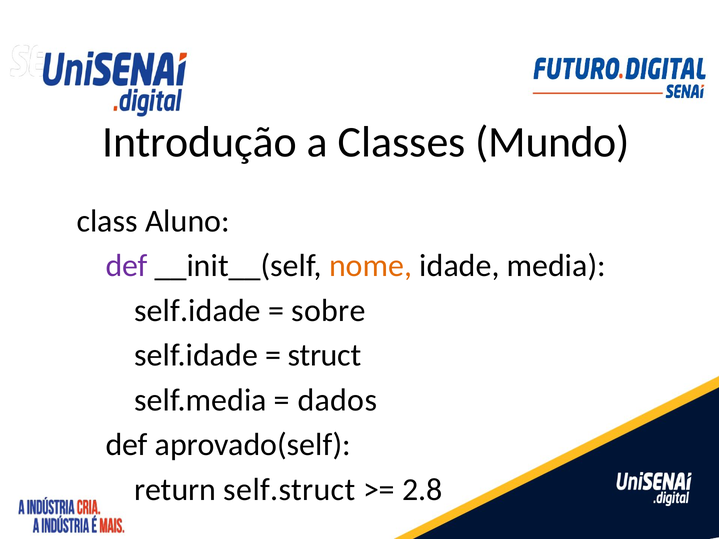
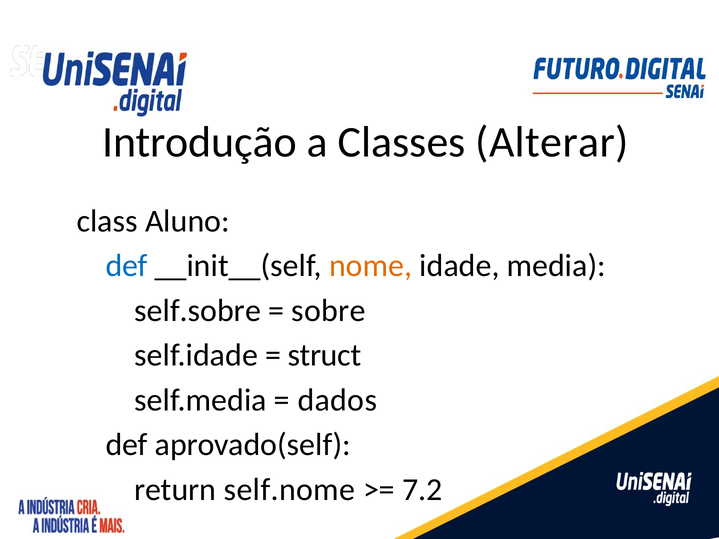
Mundo: Mundo -> Alterar (552, 142)
def colour: purple -> blue (127, 266)
self.idade: self.idade -> self.sobre (198, 311)
self.struct: self.struct -> self.nome (289, 490)
2.8: 2.8 -> 7.2 (422, 490)
